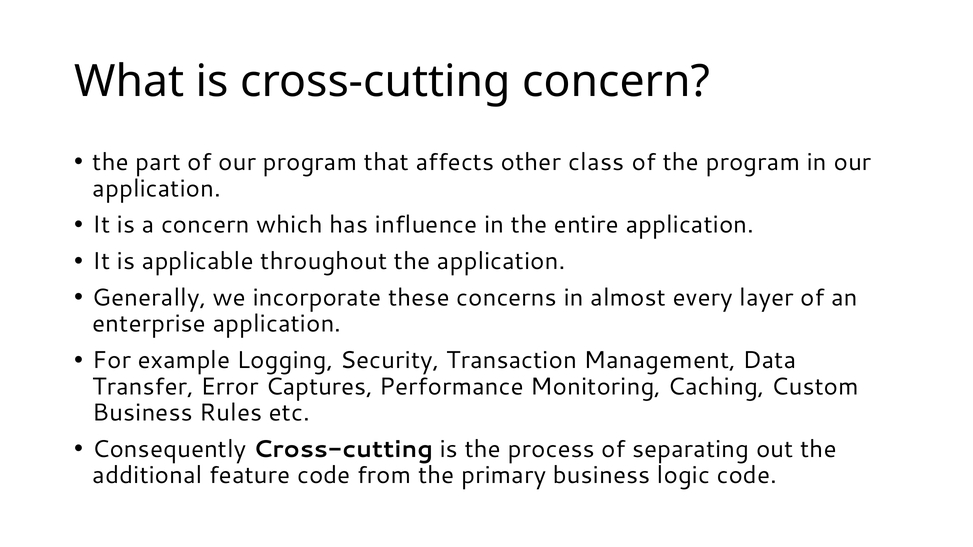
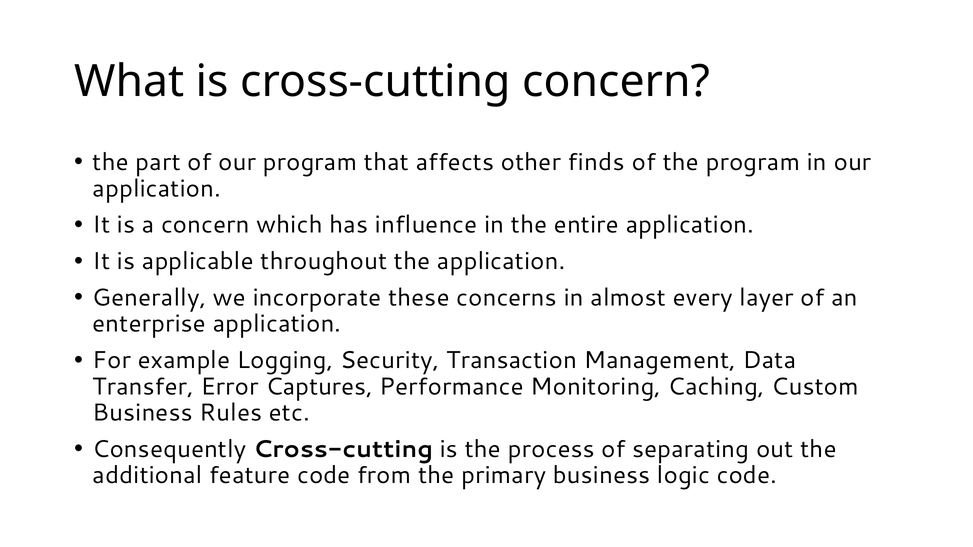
class: class -> finds (596, 162)
